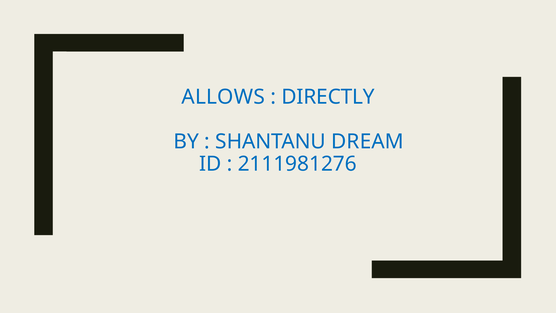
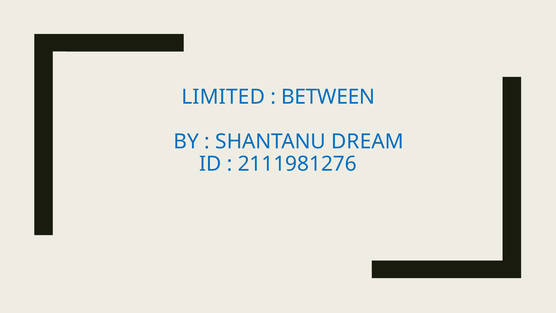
ALLOWS: ALLOWS -> LIMITED (223, 97)
DIRECTLY: DIRECTLY -> BETWEEN (328, 97)
